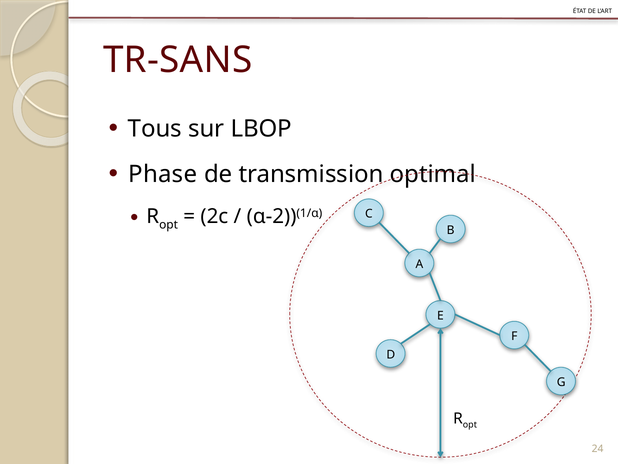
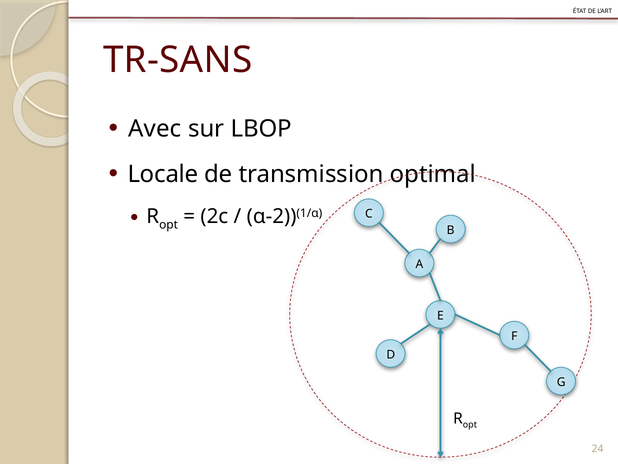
Tous: Tous -> Avec (155, 128)
Phase: Phase -> Locale (163, 174)
